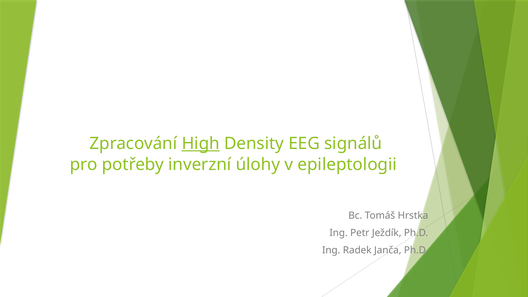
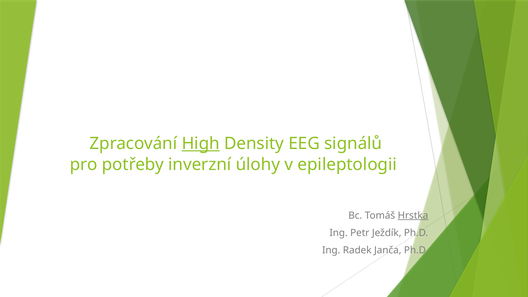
Hrstka underline: none -> present (413, 216)
